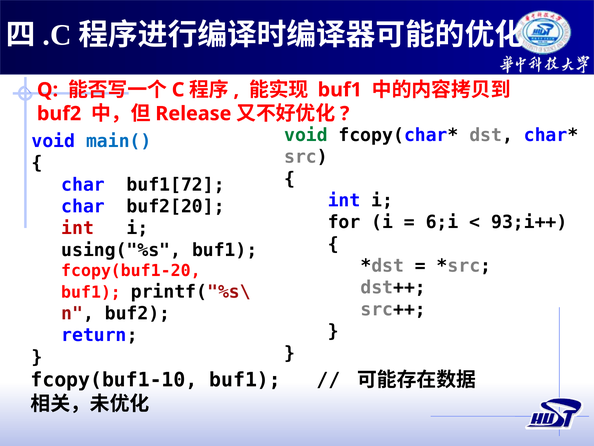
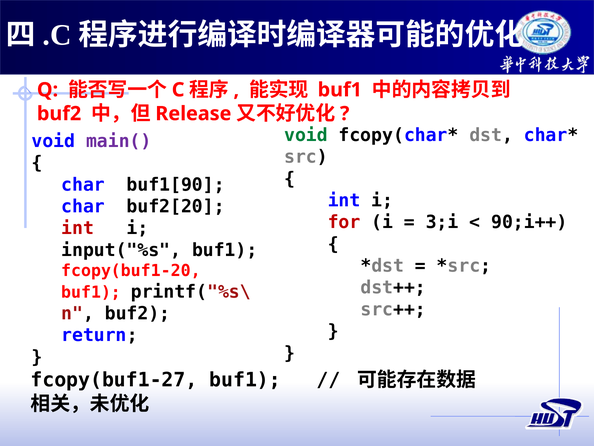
main( colour: blue -> purple (119, 141)
buf1[72: buf1[72 -> buf1[90 (176, 184)
for colour: black -> red (344, 222)
6;i: 6;i -> 3;i (442, 222)
93;i++: 93;i++ -> 90;i++ (529, 222)
using("%s: using("%s -> input("%s (121, 250)
fcopy(buf1-10: fcopy(buf1-10 -> fcopy(buf1-27 (114, 380)
